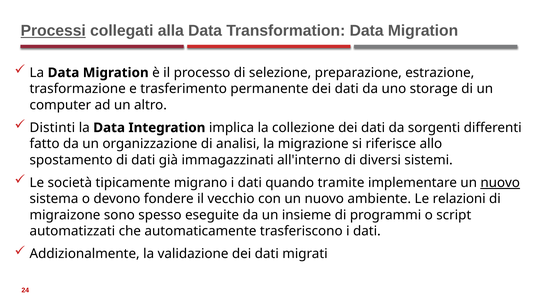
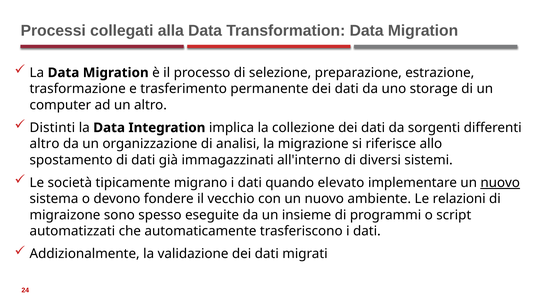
Processi underline: present -> none (53, 31)
fatto: fatto -> altro (45, 144)
tramite: tramite -> elevato (341, 183)
